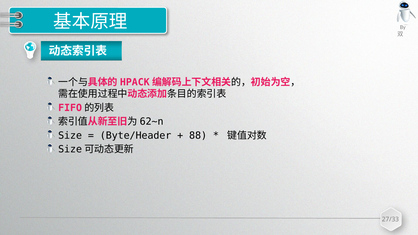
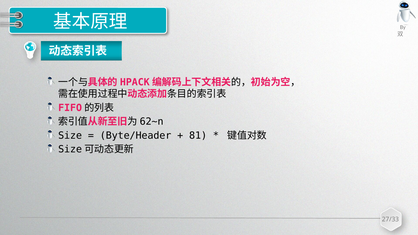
88: 88 -> 81 (198, 136)
